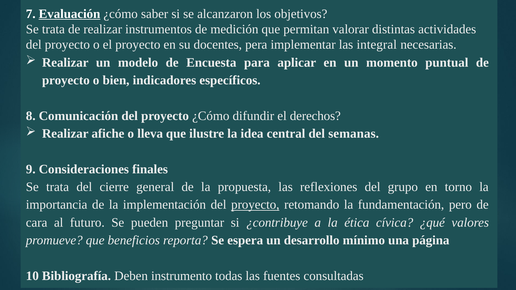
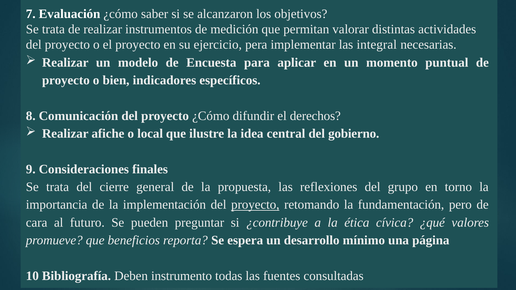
Evaluación underline: present -> none (70, 14)
docentes: docentes -> ejercicio (218, 45)
lleva: lleva -> local (150, 134)
semanas: semanas -> gobierno (354, 134)
